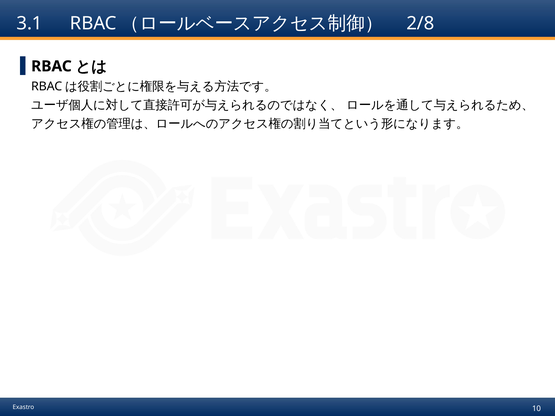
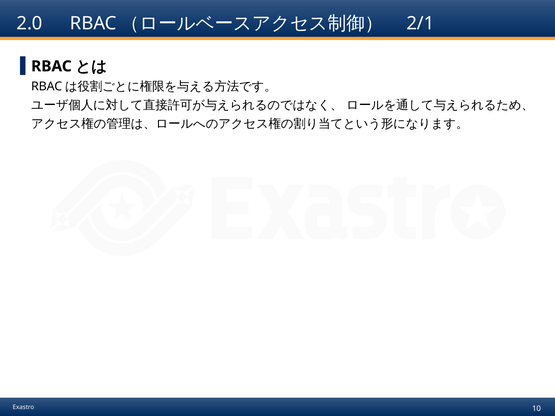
3.1: 3.1 -> 2.0 (30, 24)
2/8: 2/8 -> 2/1 (420, 24)
